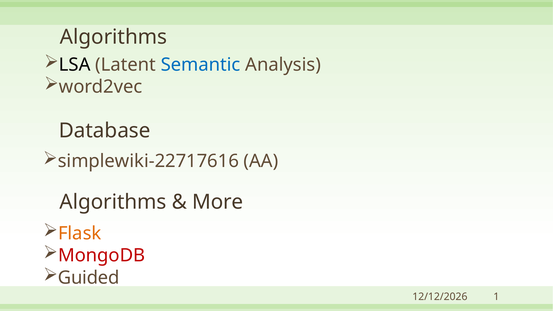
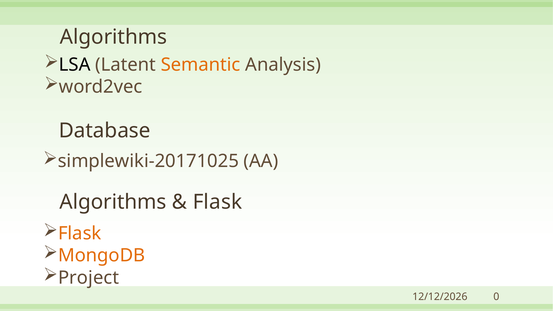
Semantic colour: blue -> orange (201, 65)
simplewiki-22717616: simplewiki-22717616 -> simplewiki-20171025 (148, 161)
More: More -> Flask (217, 202)
MongoDB colour: red -> orange (102, 256)
Guided: Guided -> Project (89, 278)
1: 1 -> 0 (496, 297)
